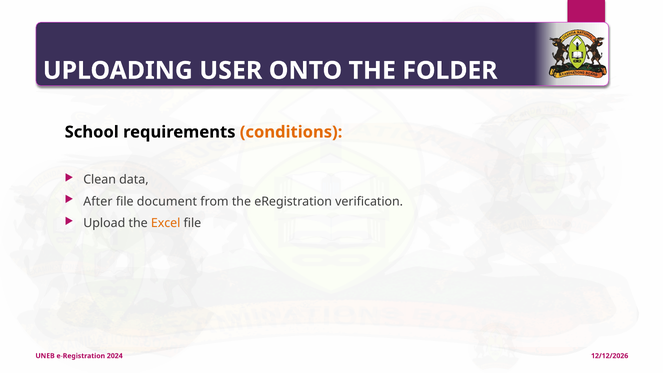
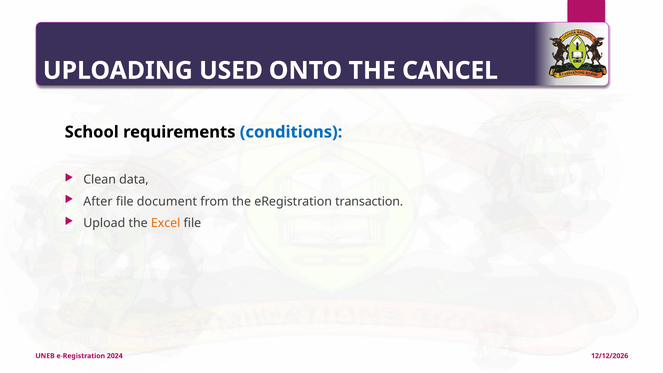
USER: USER -> USED (231, 71)
FOLDER: FOLDER -> CANCEL (450, 71)
conditions colour: orange -> blue (291, 132)
verification: verification -> transaction (369, 201)
